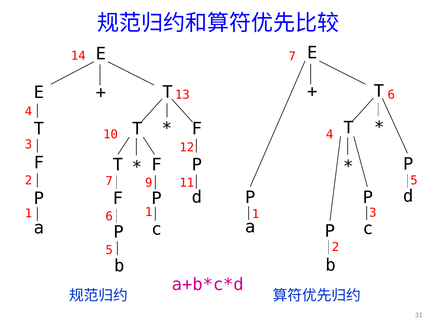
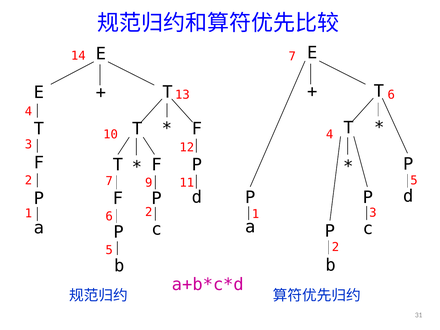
1: 1 -> 2 (149, 212)
